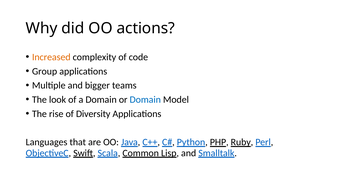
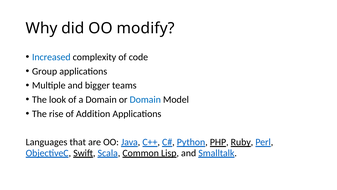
actions: actions -> modify (146, 28)
Increased colour: orange -> blue (51, 57)
Diversity: Diversity -> Addition (93, 113)
